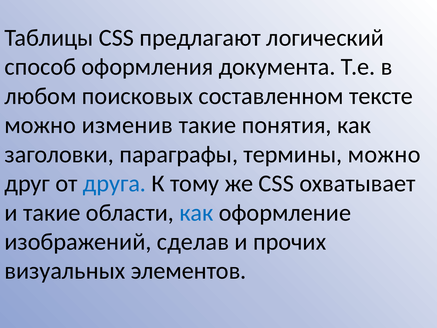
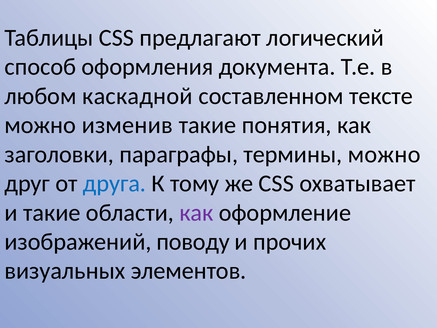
поисковых: поисковых -> каскадной (137, 96)
как colour: blue -> purple (196, 213)
сделав: сделав -> поводу (193, 242)
